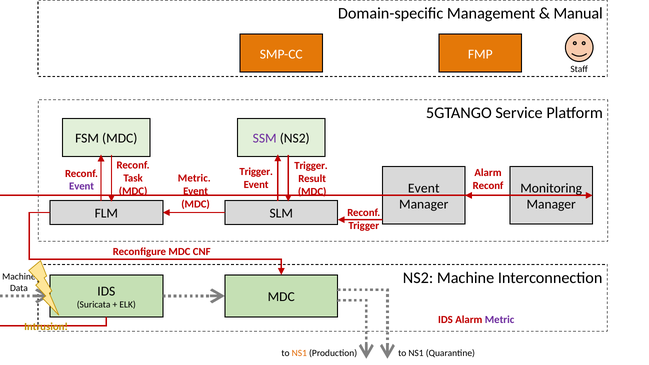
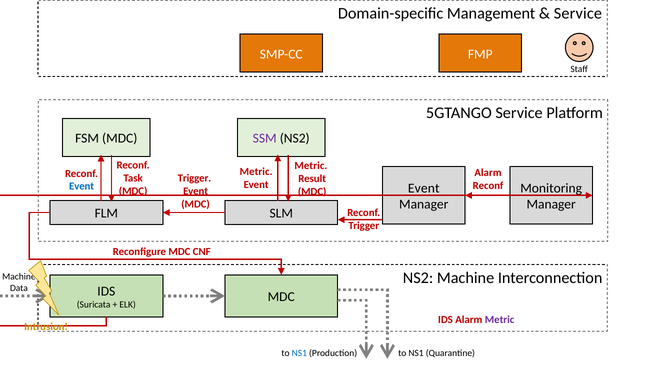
Manual: Manual -> Service (578, 13)
Trigger: Trigger -> Metric (311, 166)
Trigger: Trigger -> Metric (256, 172)
Metric: Metric -> Trigger (194, 178)
Event colour: purple -> blue (82, 186)
NS1 colour: orange -> blue (299, 353)
